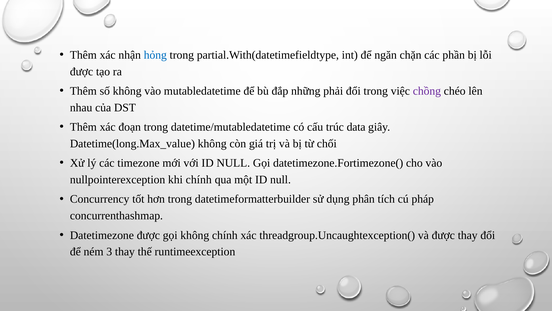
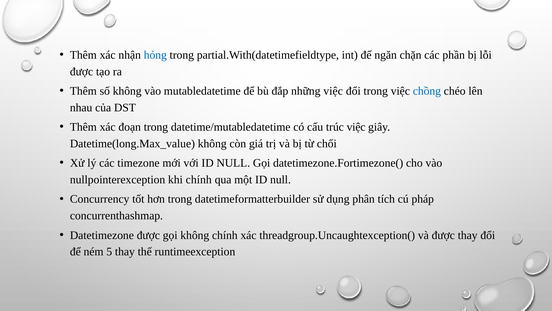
những phải: phải -> việc (333, 91)
chồng colour: purple -> blue (427, 91)
trúc data: data -> việc (356, 127)
3: 3 -> 5 (109, 251)
